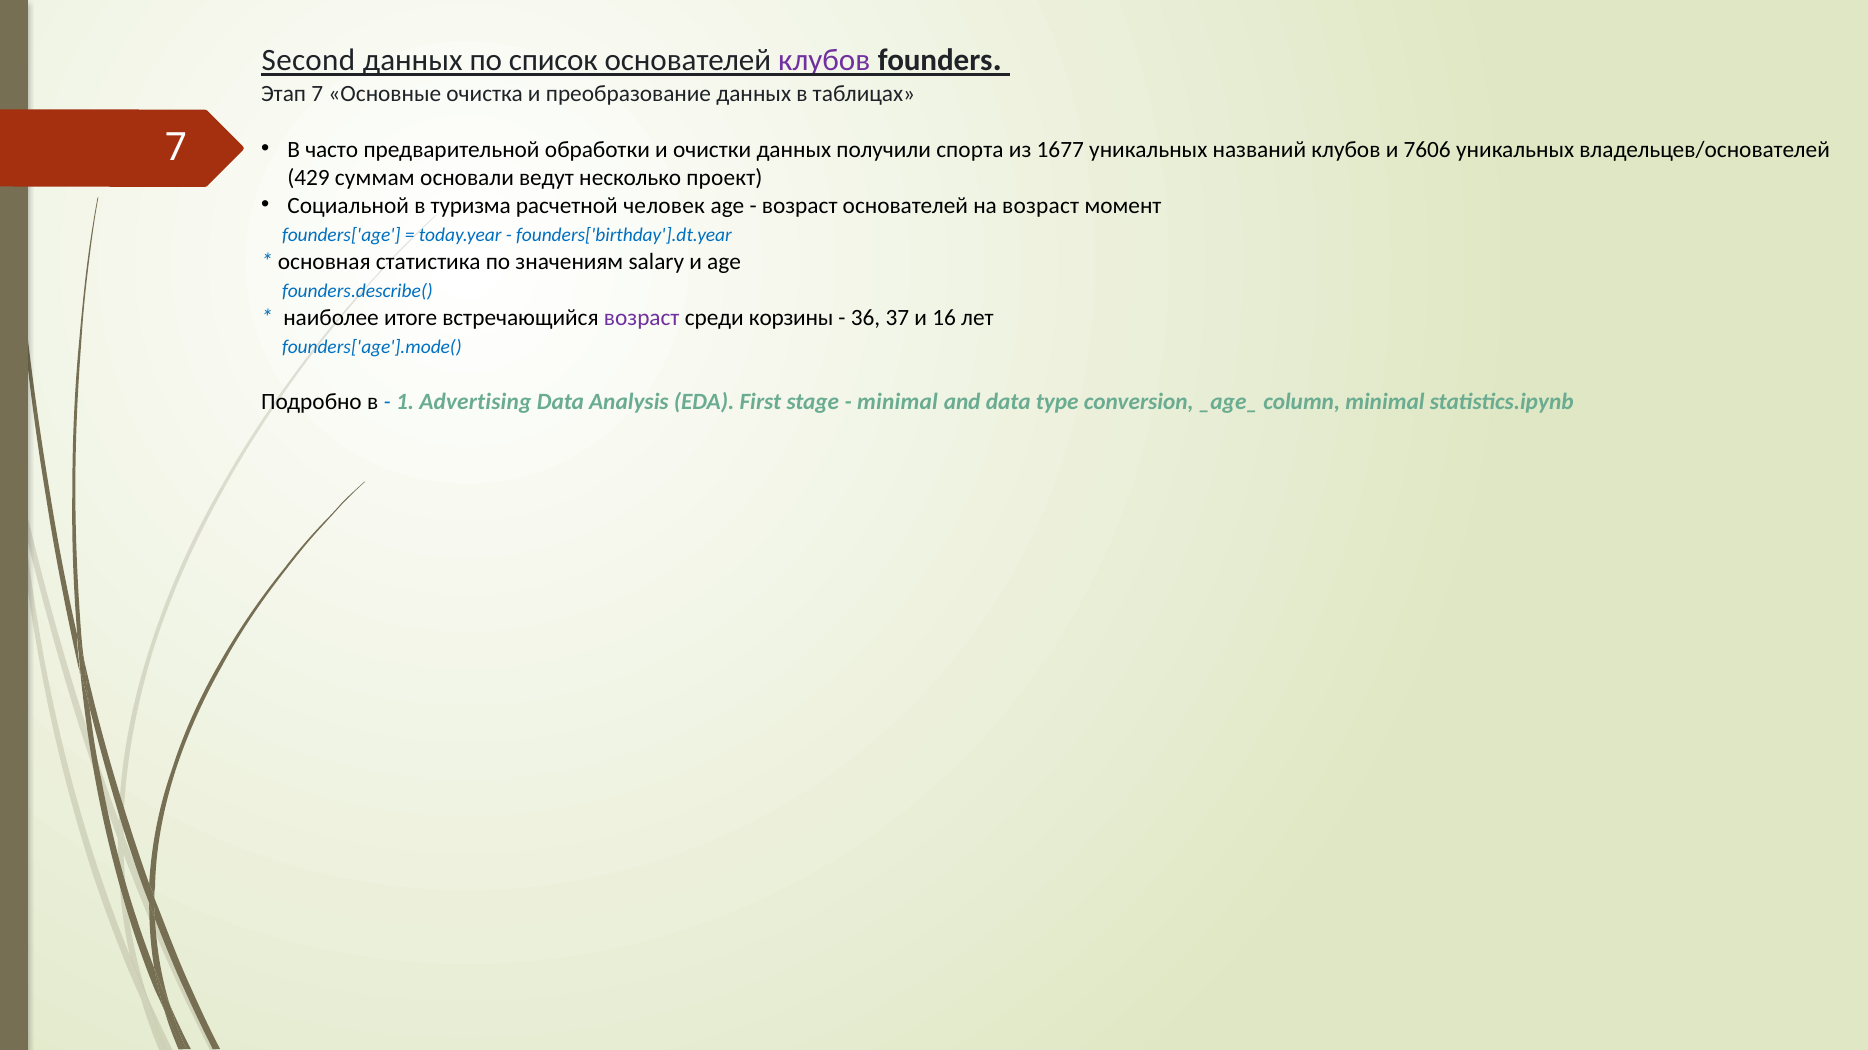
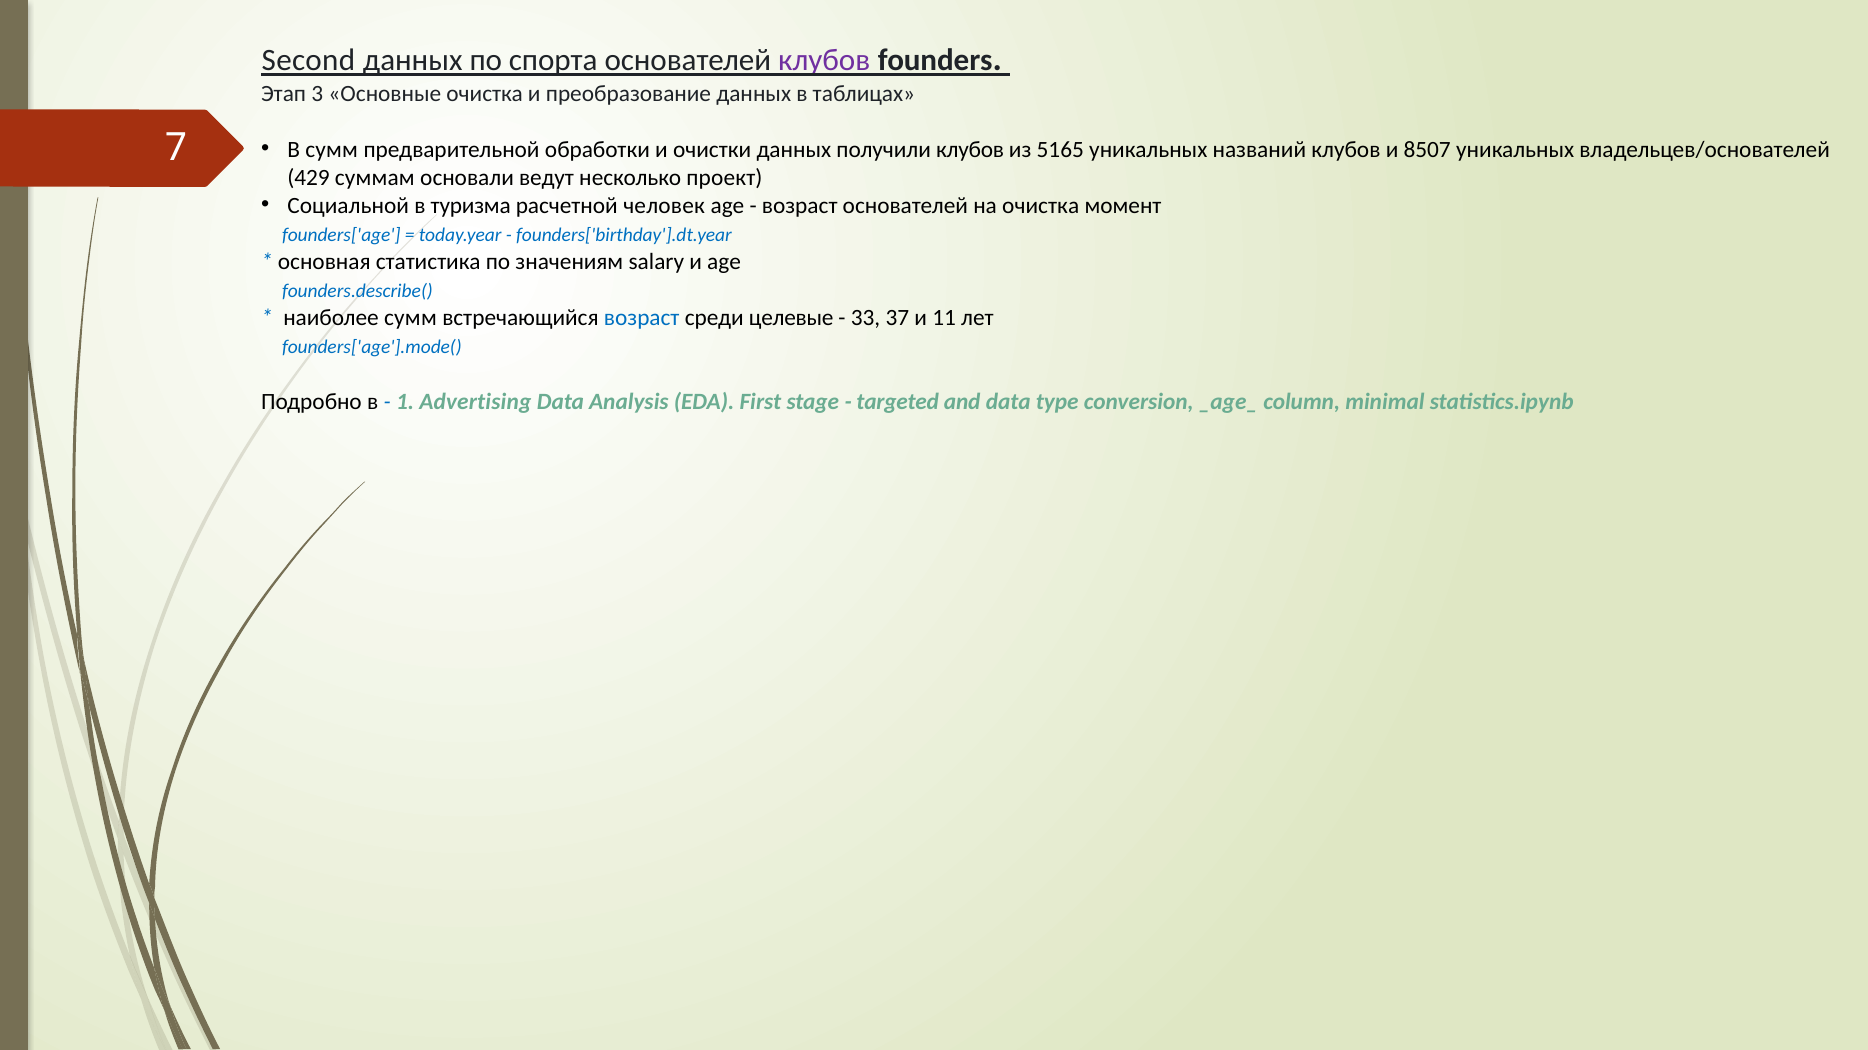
список: список -> спорта (553, 61)
Этап 7: 7 -> 3 (317, 94)
В часто: часто -> сумм (332, 150)
получили спорта: спорта -> клубов (970, 150)
1677: 1677 -> 5165 (1060, 150)
7606: 7606 -> 8507 (1427, 150)
на возраст: возраст -> очистка (1041, 206)
наиболее итоге: итоге -> сумм (410, 318)
возраст colour: purple -> blue (642, 318)
корзины: корзины -> целевые (791, 318)
36: 36 -> 33 (866, 318)
16: 16 -> 11 (944, 318)
minimal: minimal -> targeted (898, 402)
